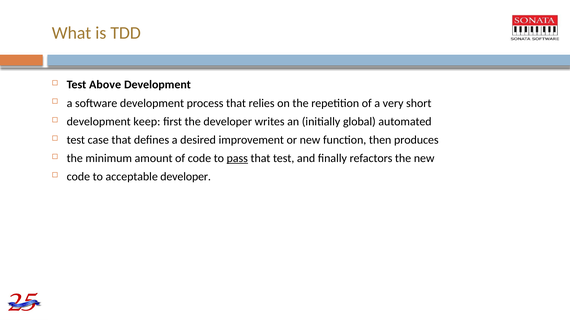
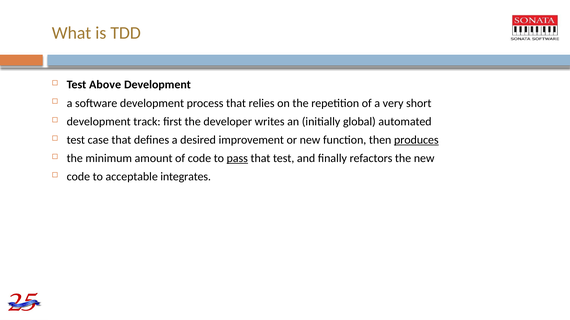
keep: keep -> track (147, 122)
produces underline: none -> present (416, 140)
acceptable developer: developer -> integrates (186, 177)
